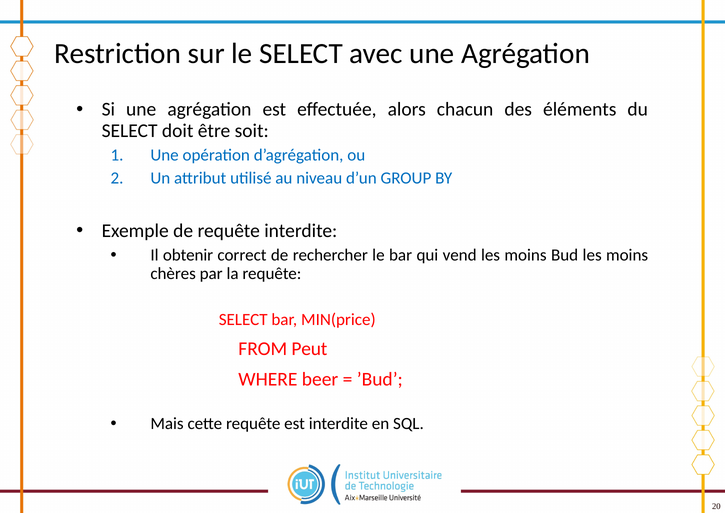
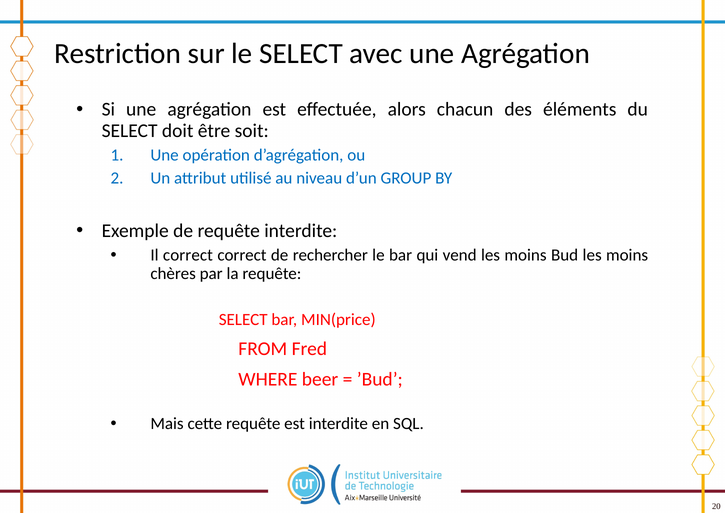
Il obtenir: obtenir -> correct (188, 255)
Peut: Peut -> Fred (309, 349)
